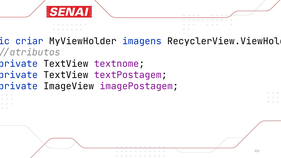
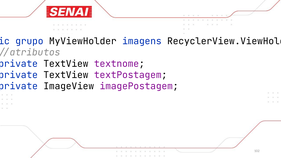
criar: criar -> grupo (29, 41)
